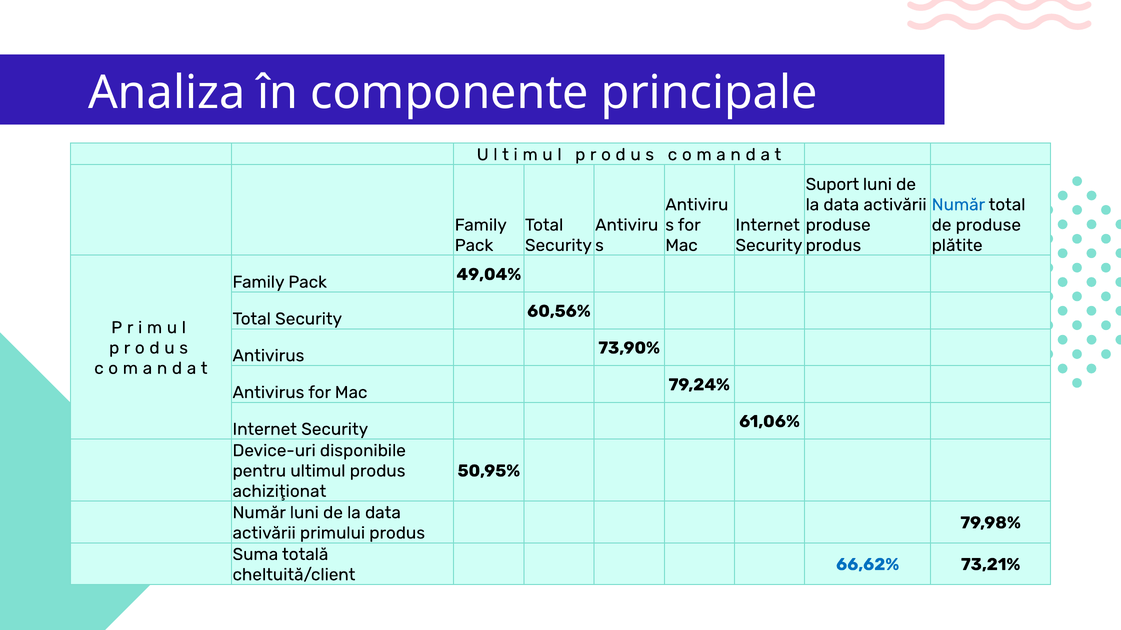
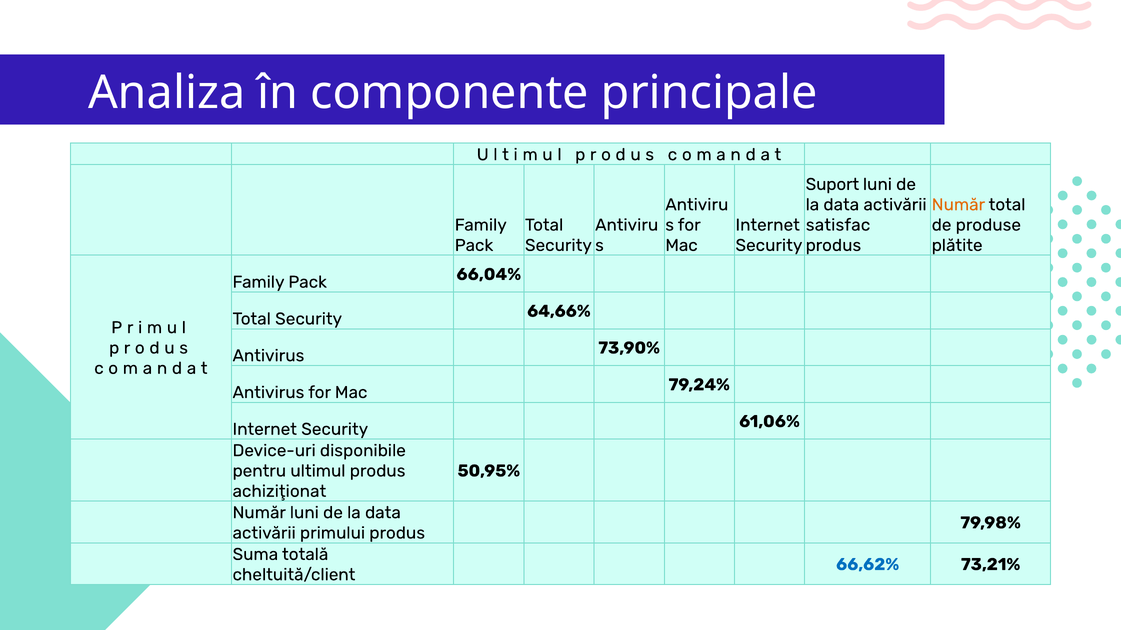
Număr colour: blue -> orange (958, 205)
produse: produse -> satisfac (838, 225)
49,04%: 49,04% -> 66,04% (489, 275)
60,56%: 60,56% -> 64,66% (559, 311)
